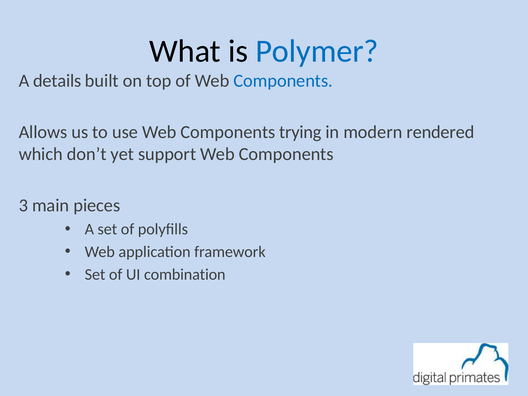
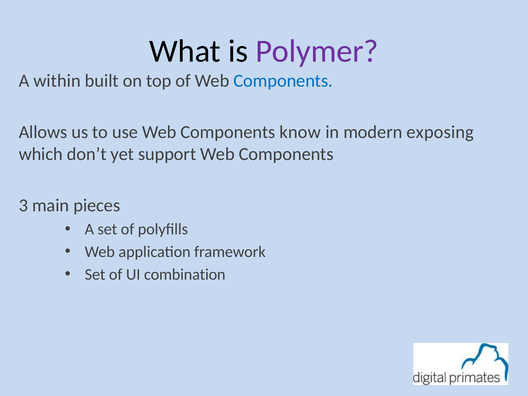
Polymer colour: blue -> purple (317, 51)
details: details -> within (57, 81)
trying: trying -> know (300, 132)
rendered: rendered -> exposing (440, 132)
